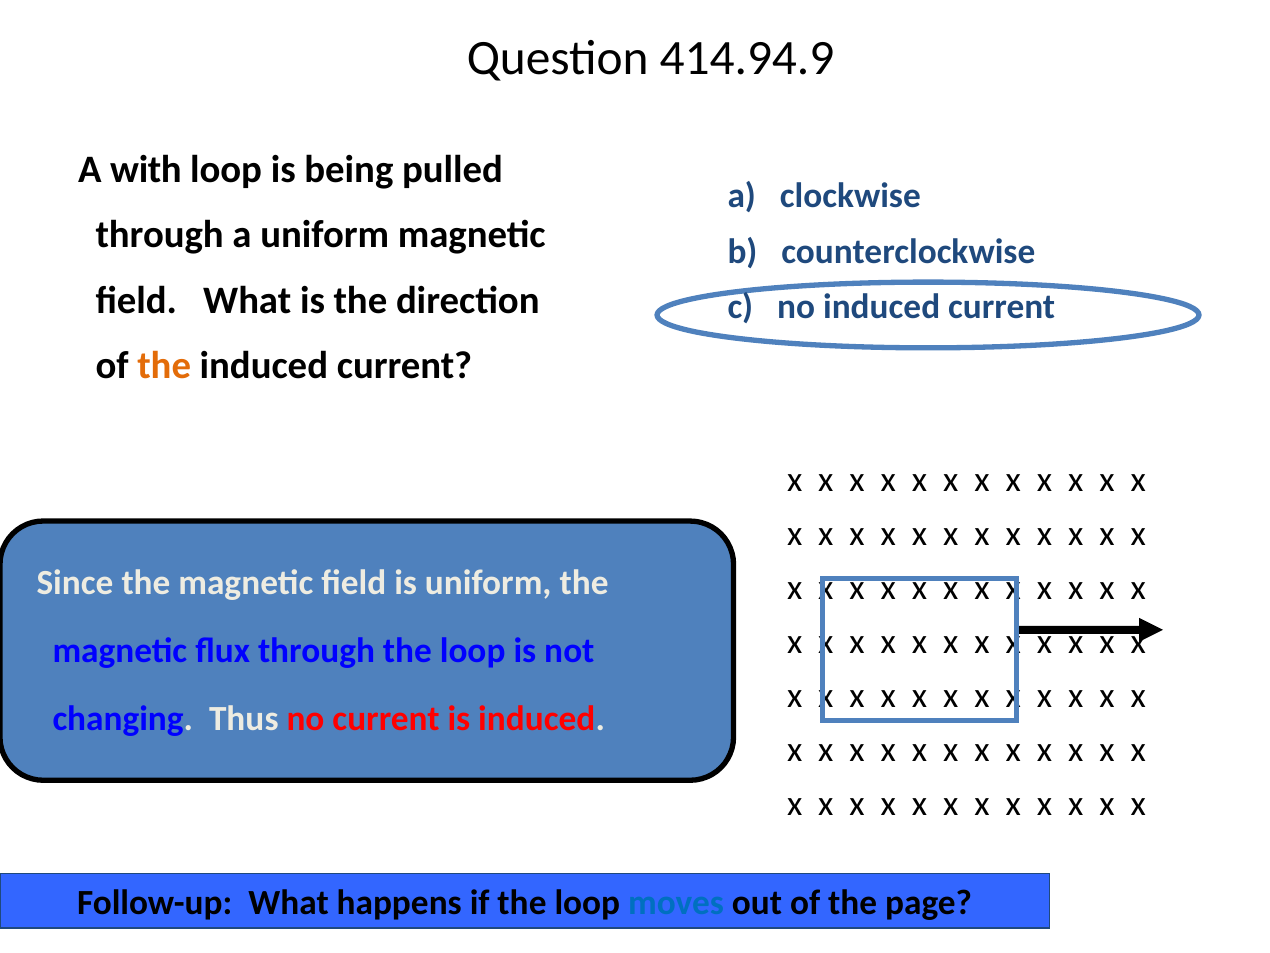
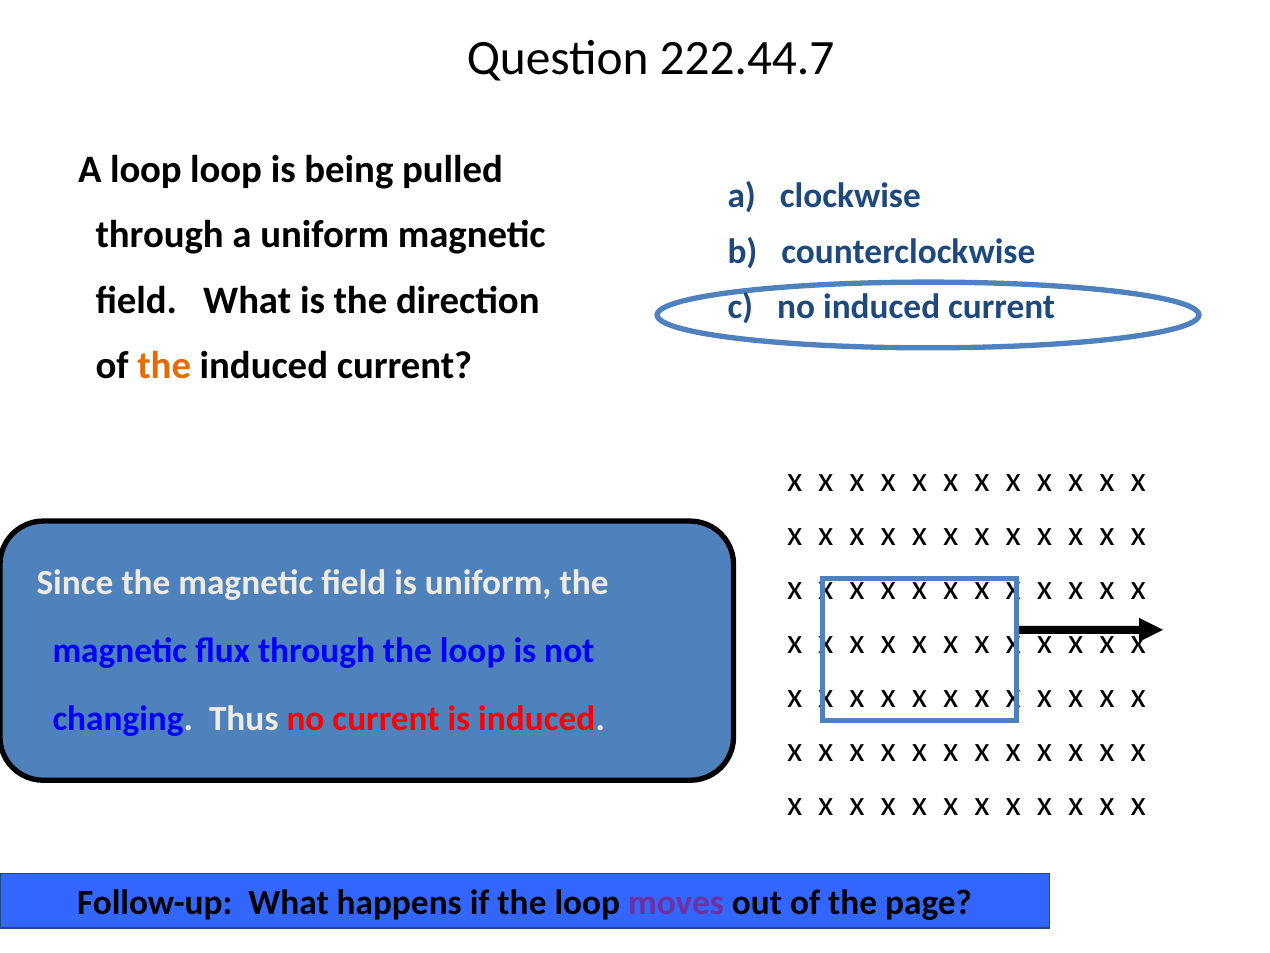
414.94.9: 414.94.9 -> 222.44.7 (747, 58)
A with: with -> loop (146, 170)
moves colour: blue -> purple (676, 903)
